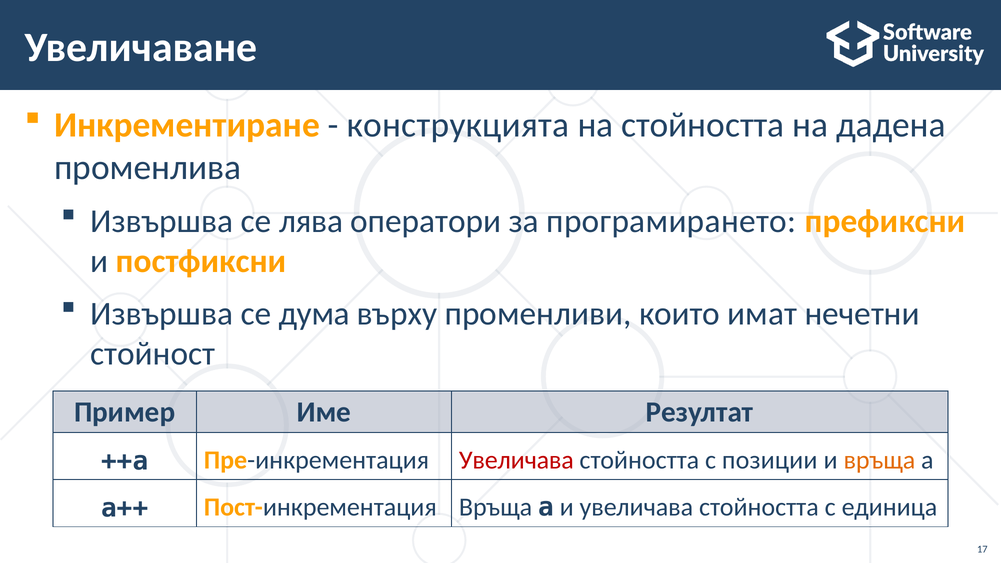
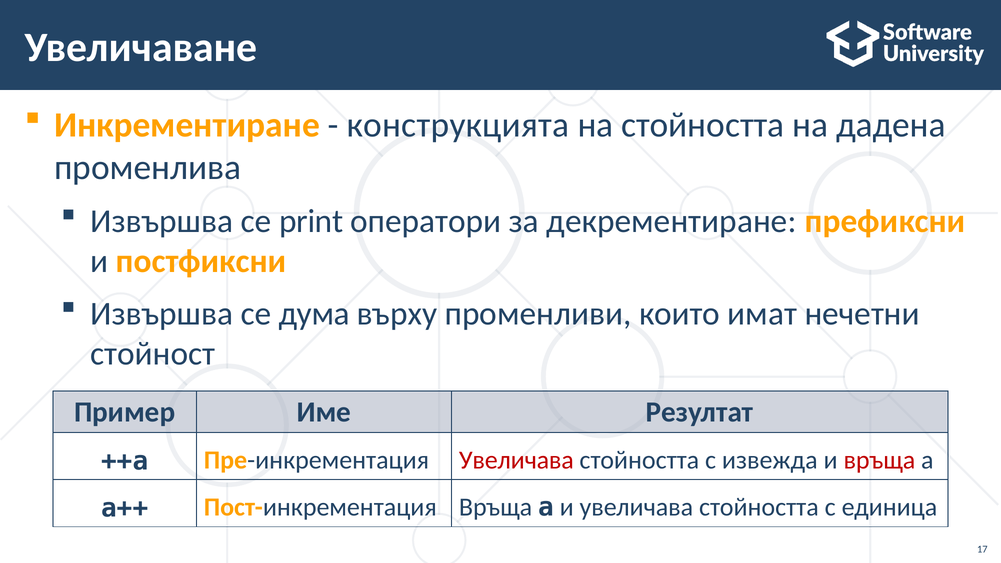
лява: лява -> print (311, 221)
програмирането: програмирането -> декрементиране (671, 221)
позиции: позиции -> извежда (770, 460)
връща colour: orange -> red (879, 460)
